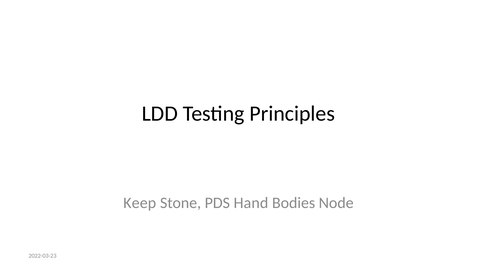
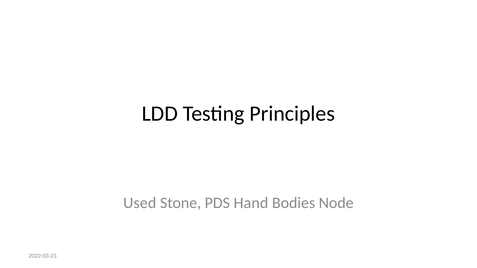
Keep: Keep -> Used (140, 203)
